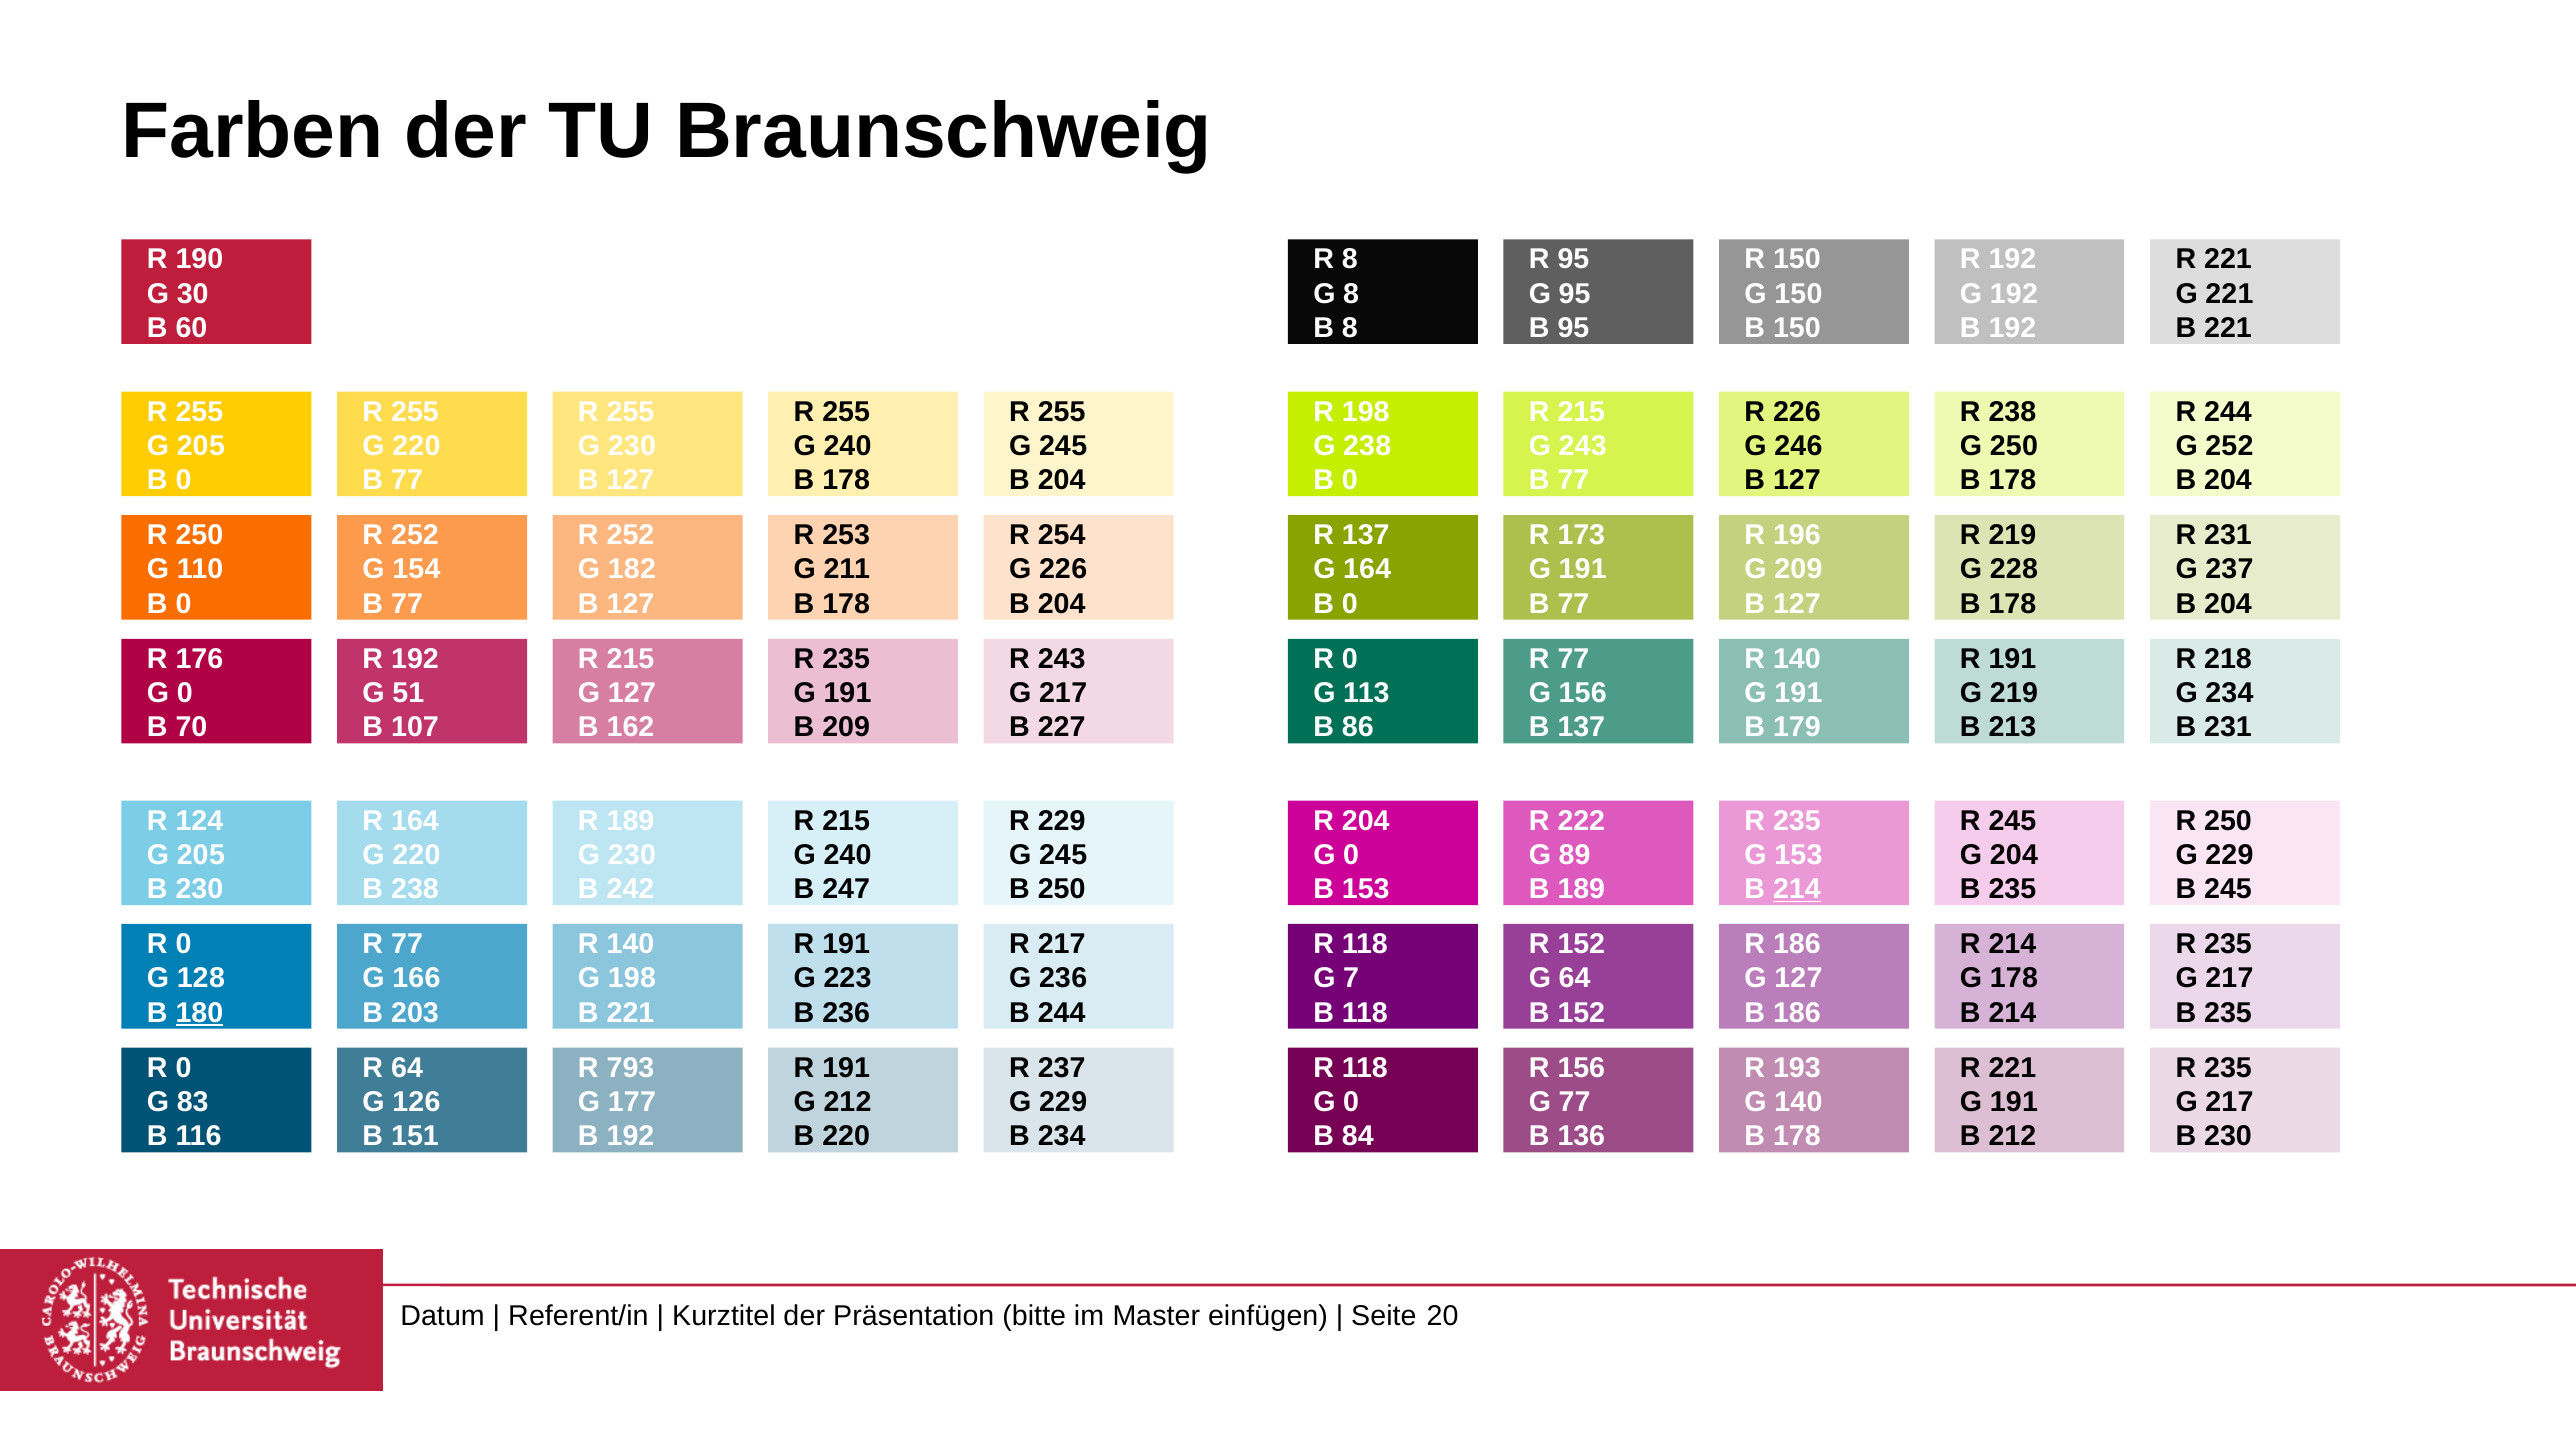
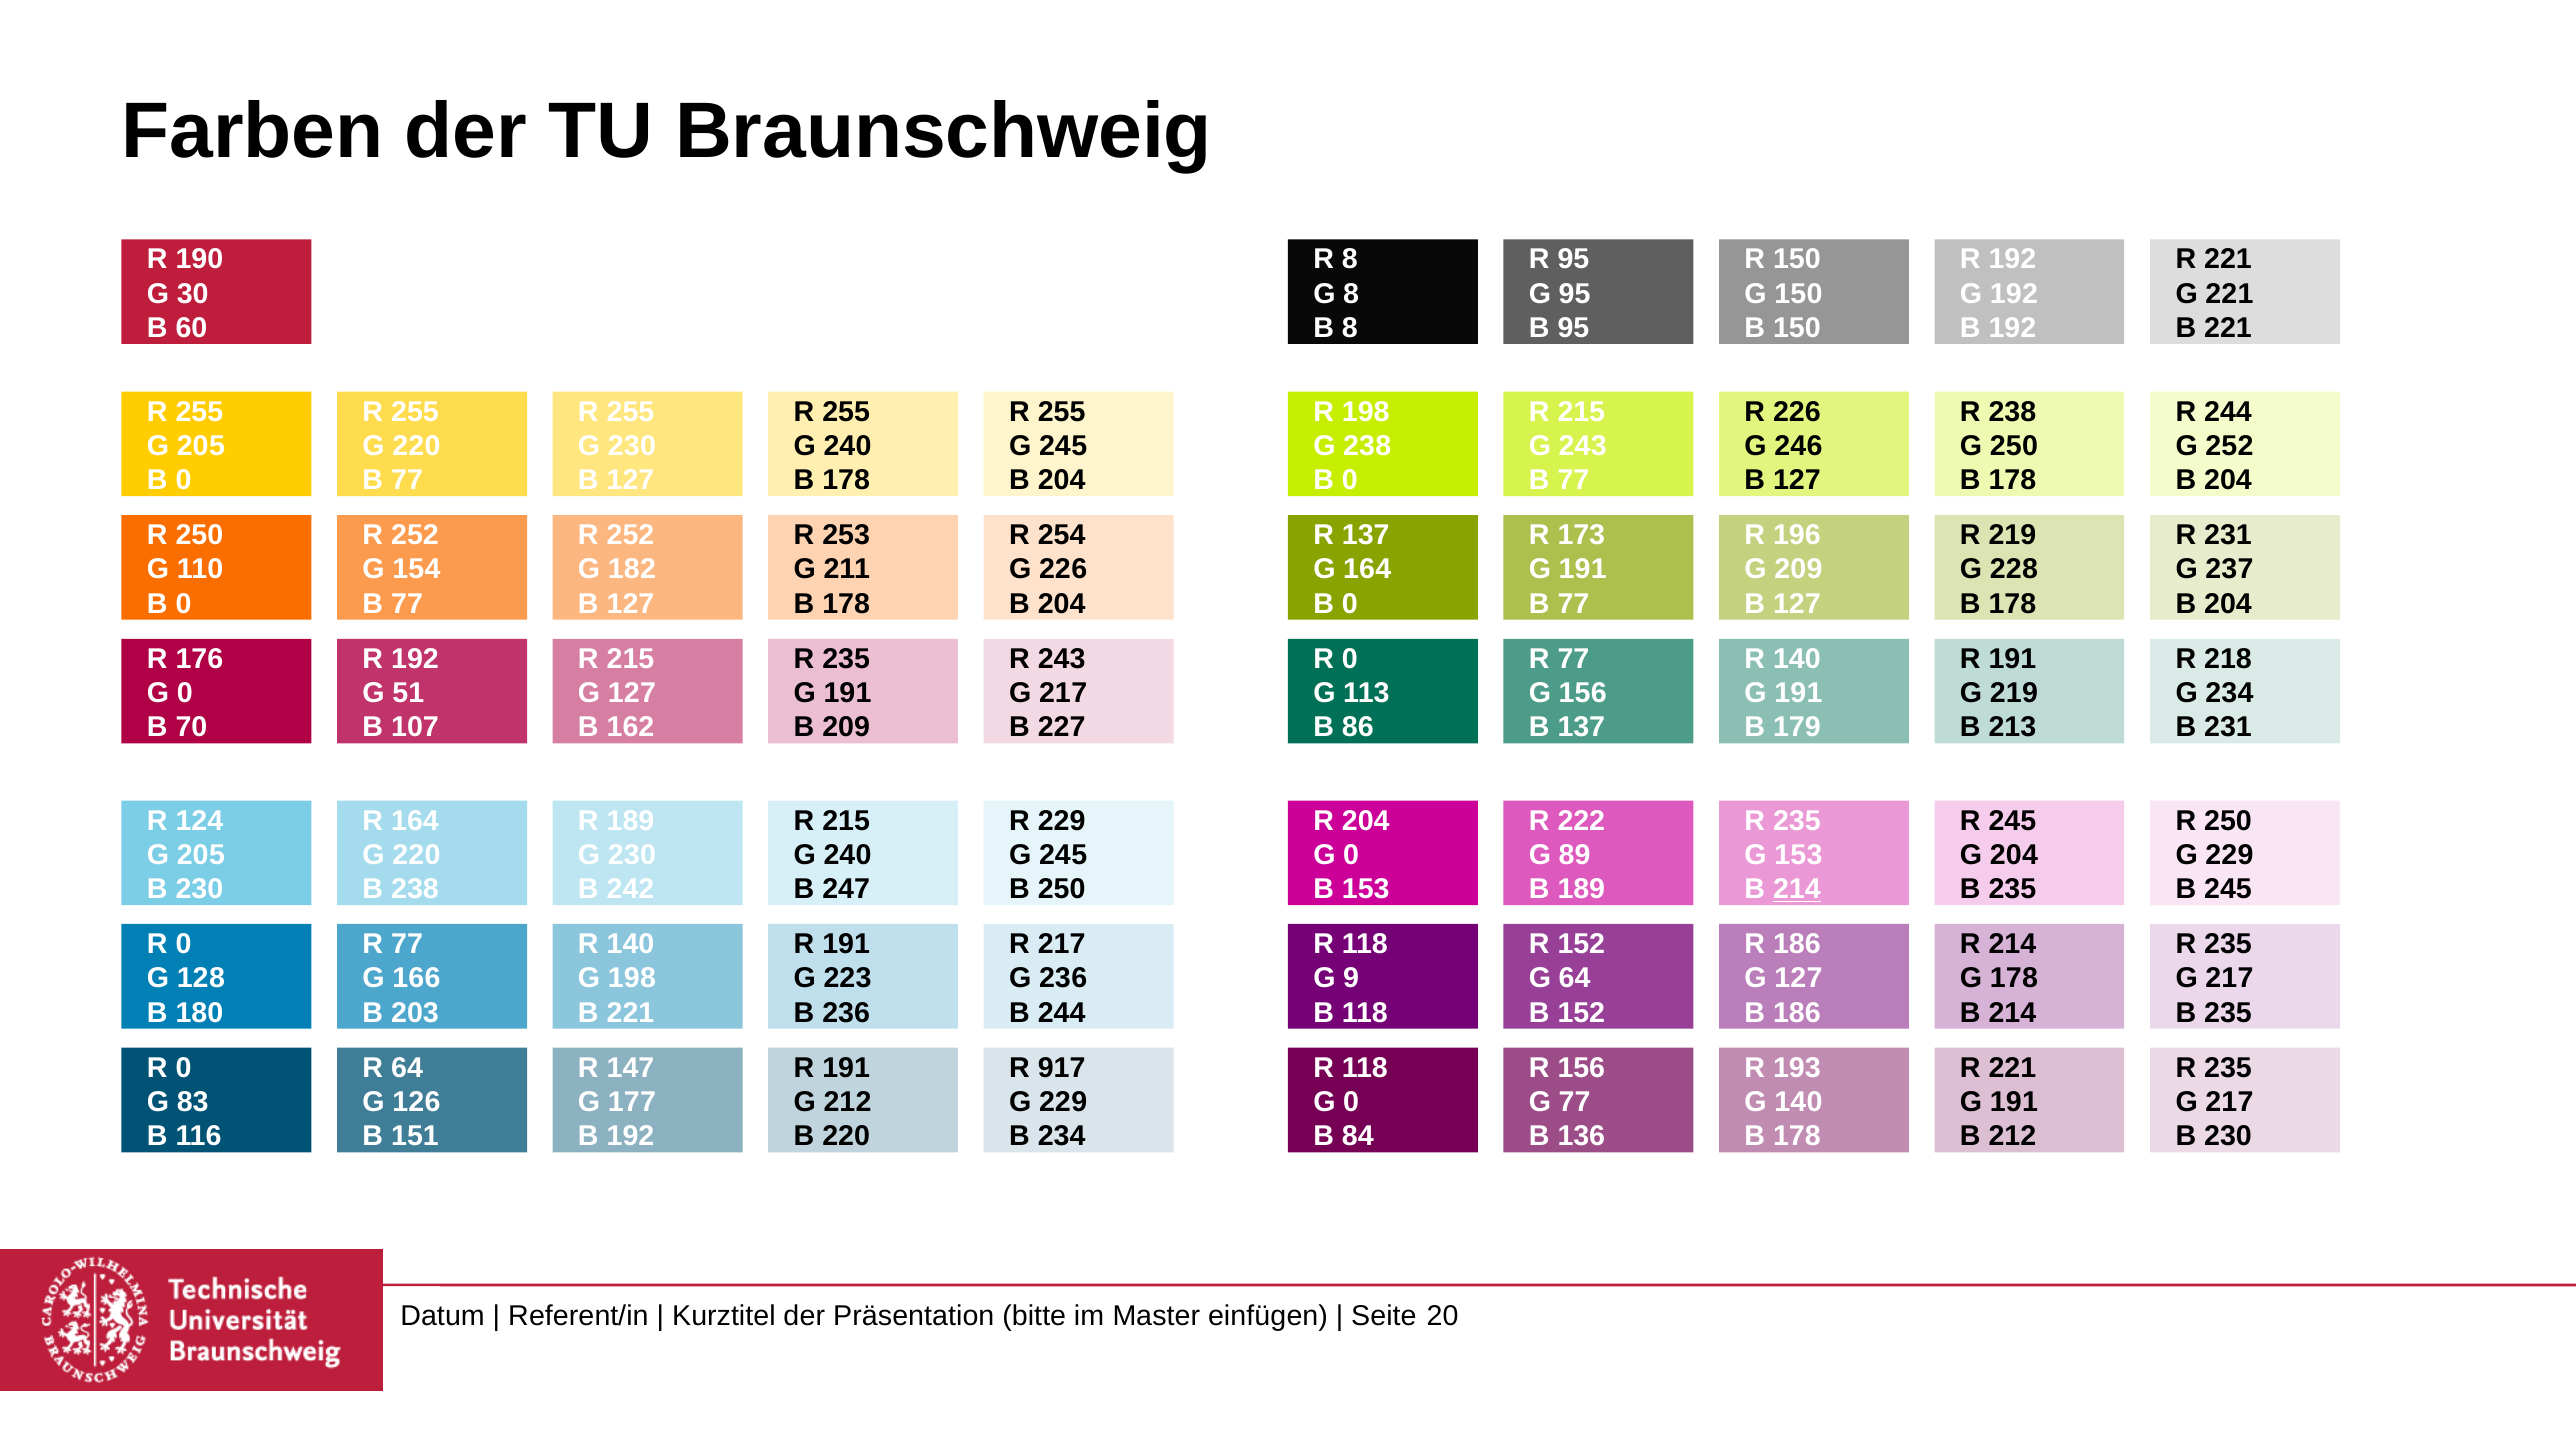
7: 7 -> 9 (1351, 978)
180 underline: present -> none (199, 1013)
793: 793 -> 147 (631, 1068)
R 237: 237 -> 917 (1062, 1068)
